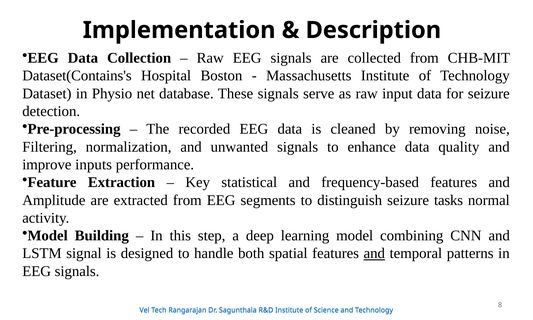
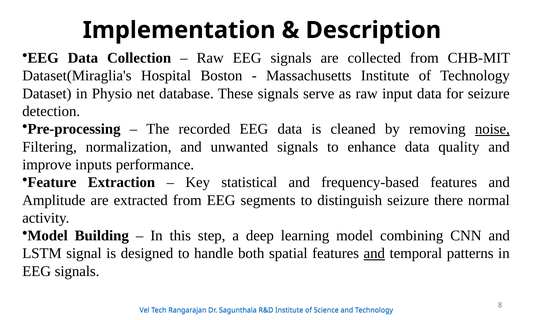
Dataset(Contains's: Dataset(Contains's -> Dataset(Miraglia's (77, 76)
noise underline: none -> present (492, 129)
tasks: tasks -> there (449, 200)
